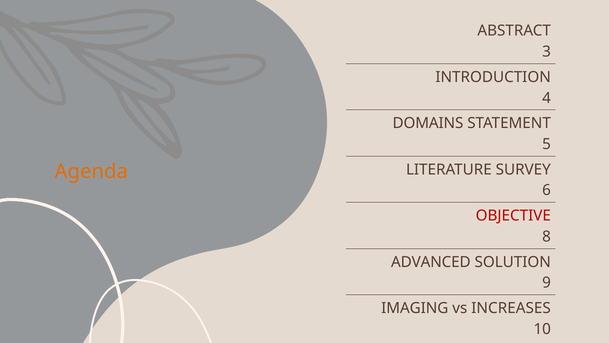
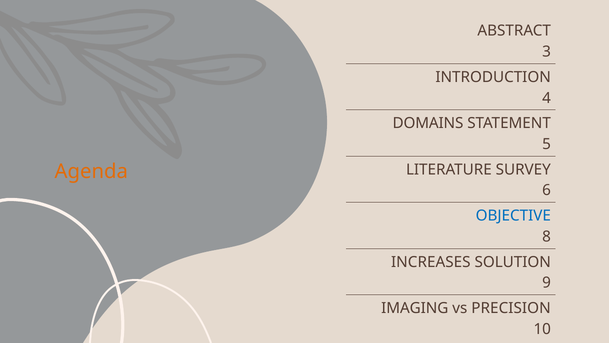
OBJECTIVE colour: red -> blue (513, 216)
ADVANCED: ADVANCED -> INCREASES (431, 262)
INCREASES: INCREASES -> PRECISION (511, 308)
